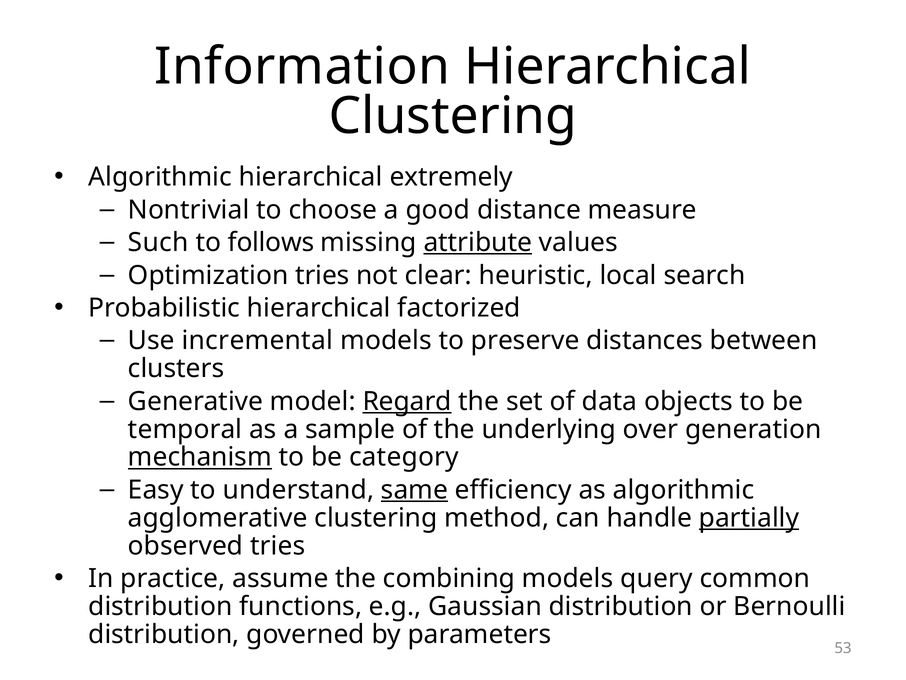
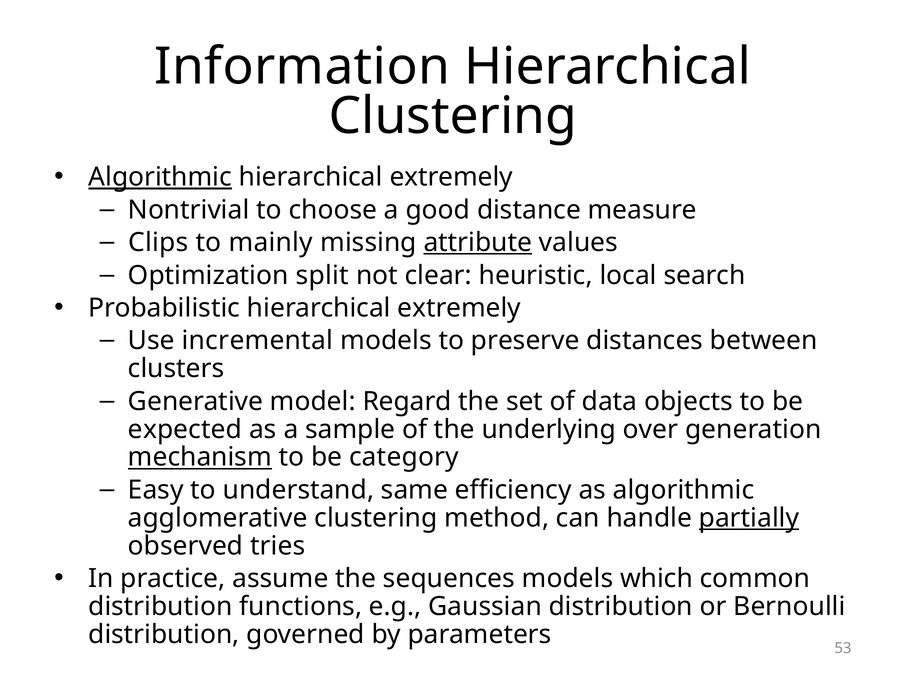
Algorithmic underline: none -> present (160, 177)
Such: Such -> Clips (158, 242)
follows: follows -> mainly (271, 242)
Optimization tries: tries -> split (322, 275)
Probabilistic hierarchical factorized: factorized -> extremely (459, 308)
Regard underline: present -> none (407, 401)
temporal: temporal -> expected (185, 429)
same underline: present -> none (415, 490)
combining: combining -> sequences (449, 578)
query: query -> which (657, 578)
